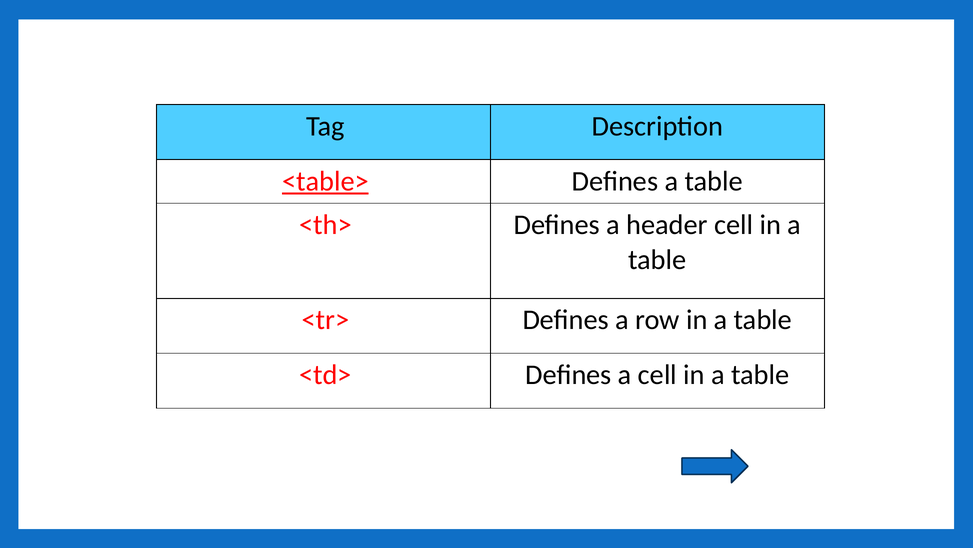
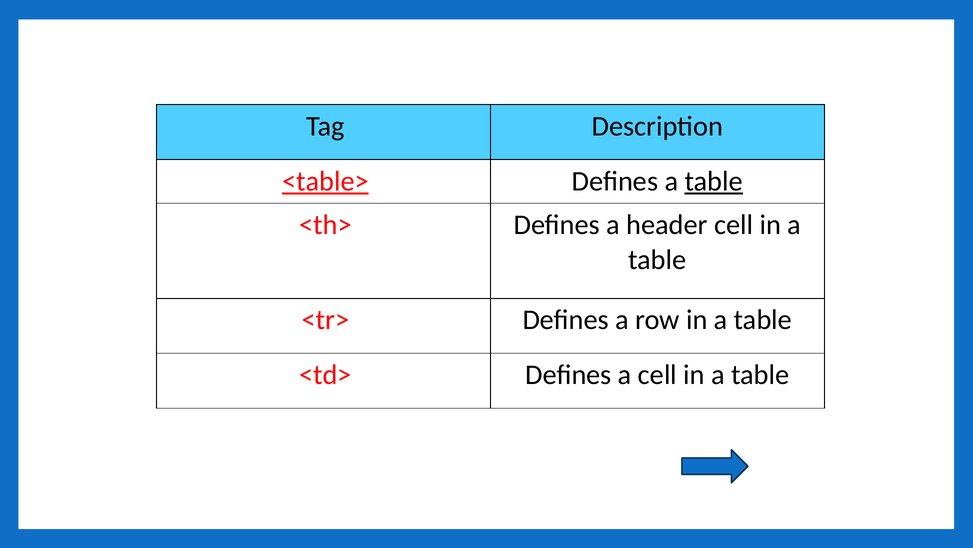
table underline: none -> present (714, 181)
